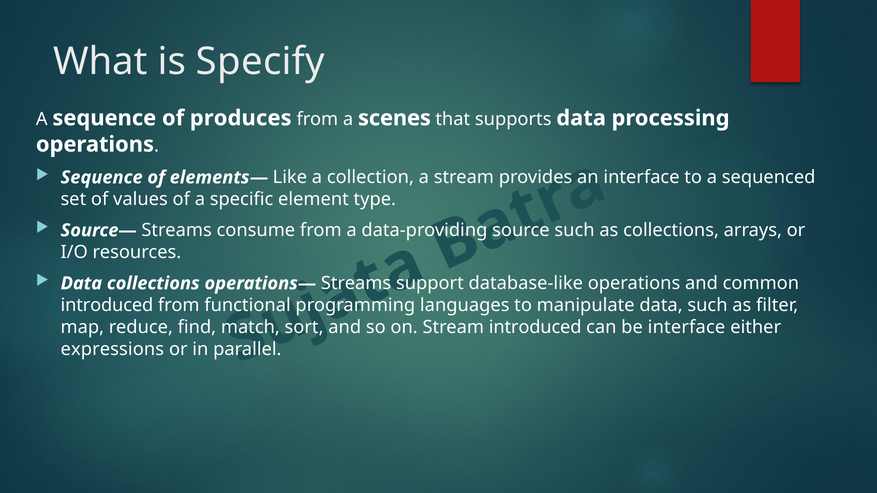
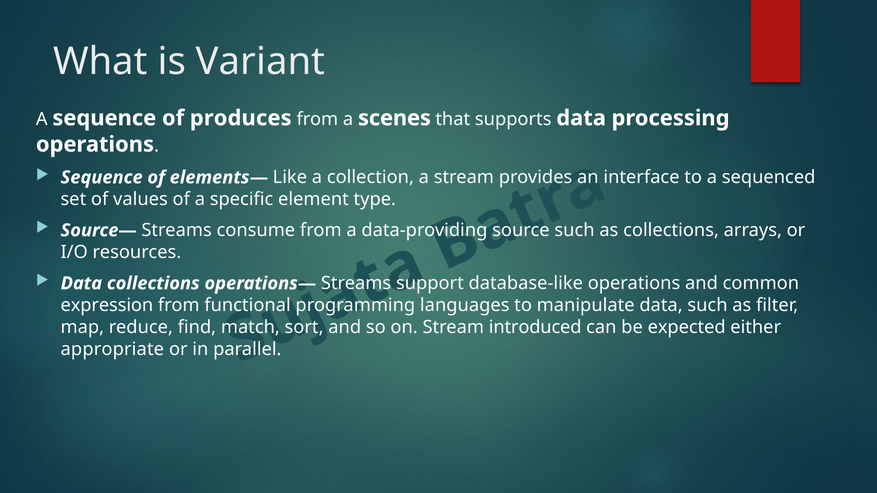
Specify: Specify -> Variant (261, 62)
introduced: introduced -> expression (107, 305)
be interface: interface -> expected (687, 327)
expressions: expressions -> appropriate (112, 349)
